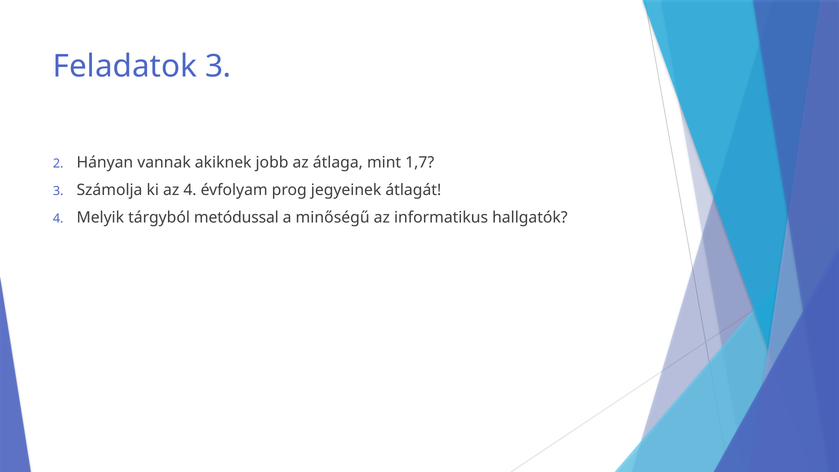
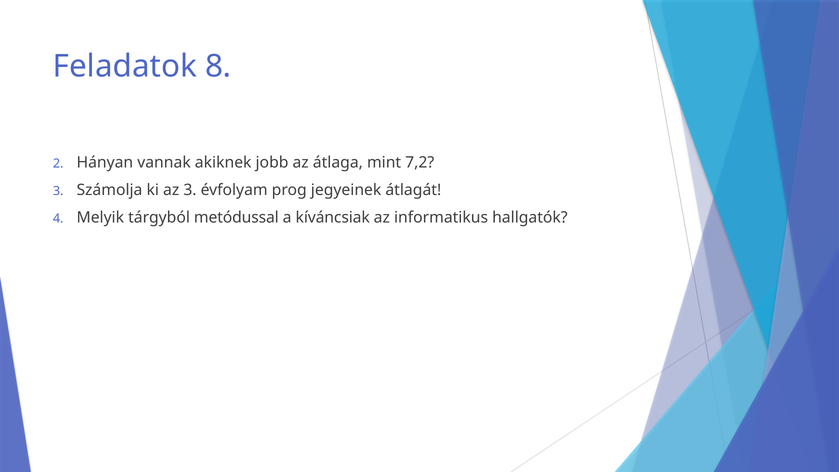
Feladatok 3: 3 -> 8 (218, 66)
1,7: 1,7 -> 7,2 (420, 162)
az 4: 4 -> 3 (190, 190)
minőségű: minőségű -> kíváncsiak (333, 218)
